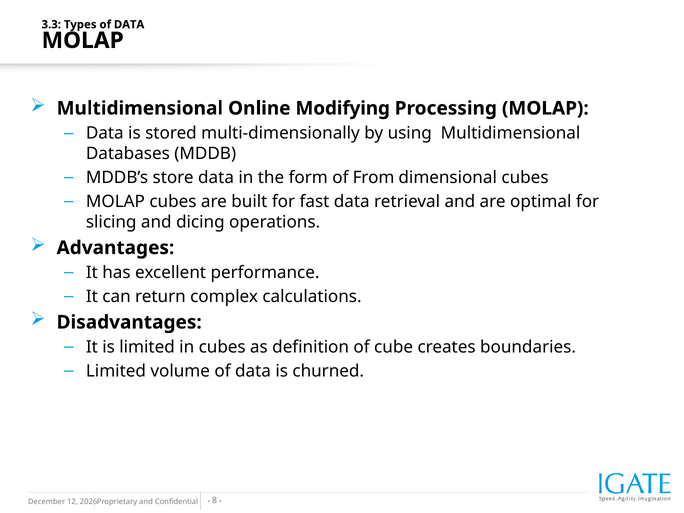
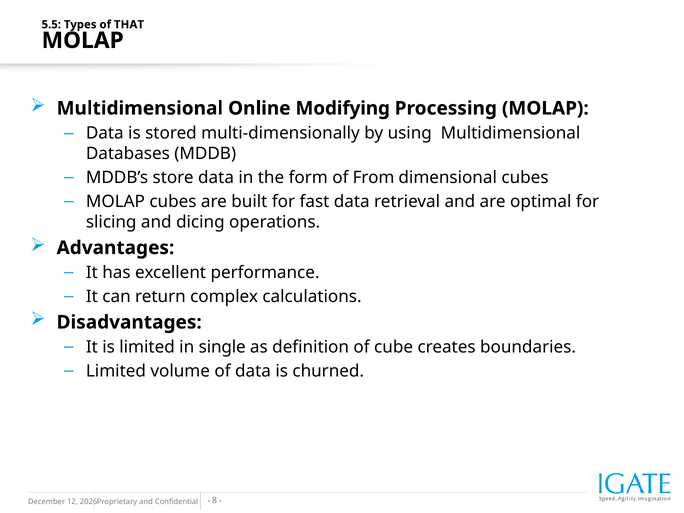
3.3: 3.3 -> 5.5 (51, 25)
Types of DATA: DATA -> THAT (129, 25)
in cubes: cubes -> single (222, 347)
